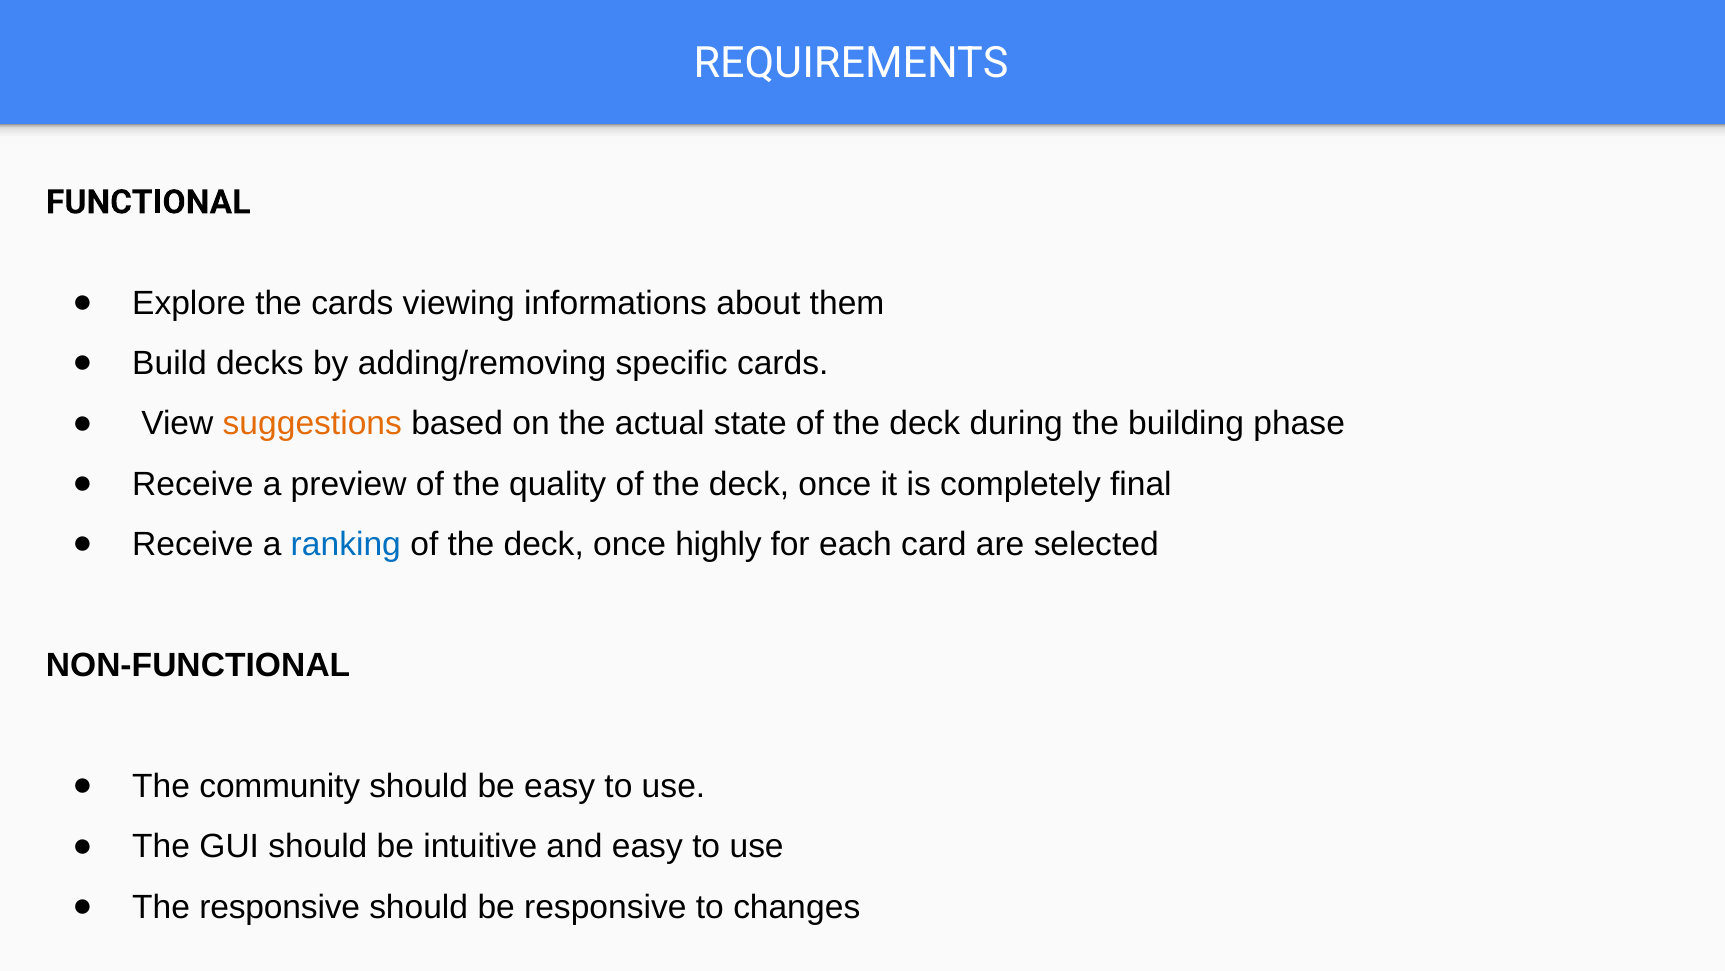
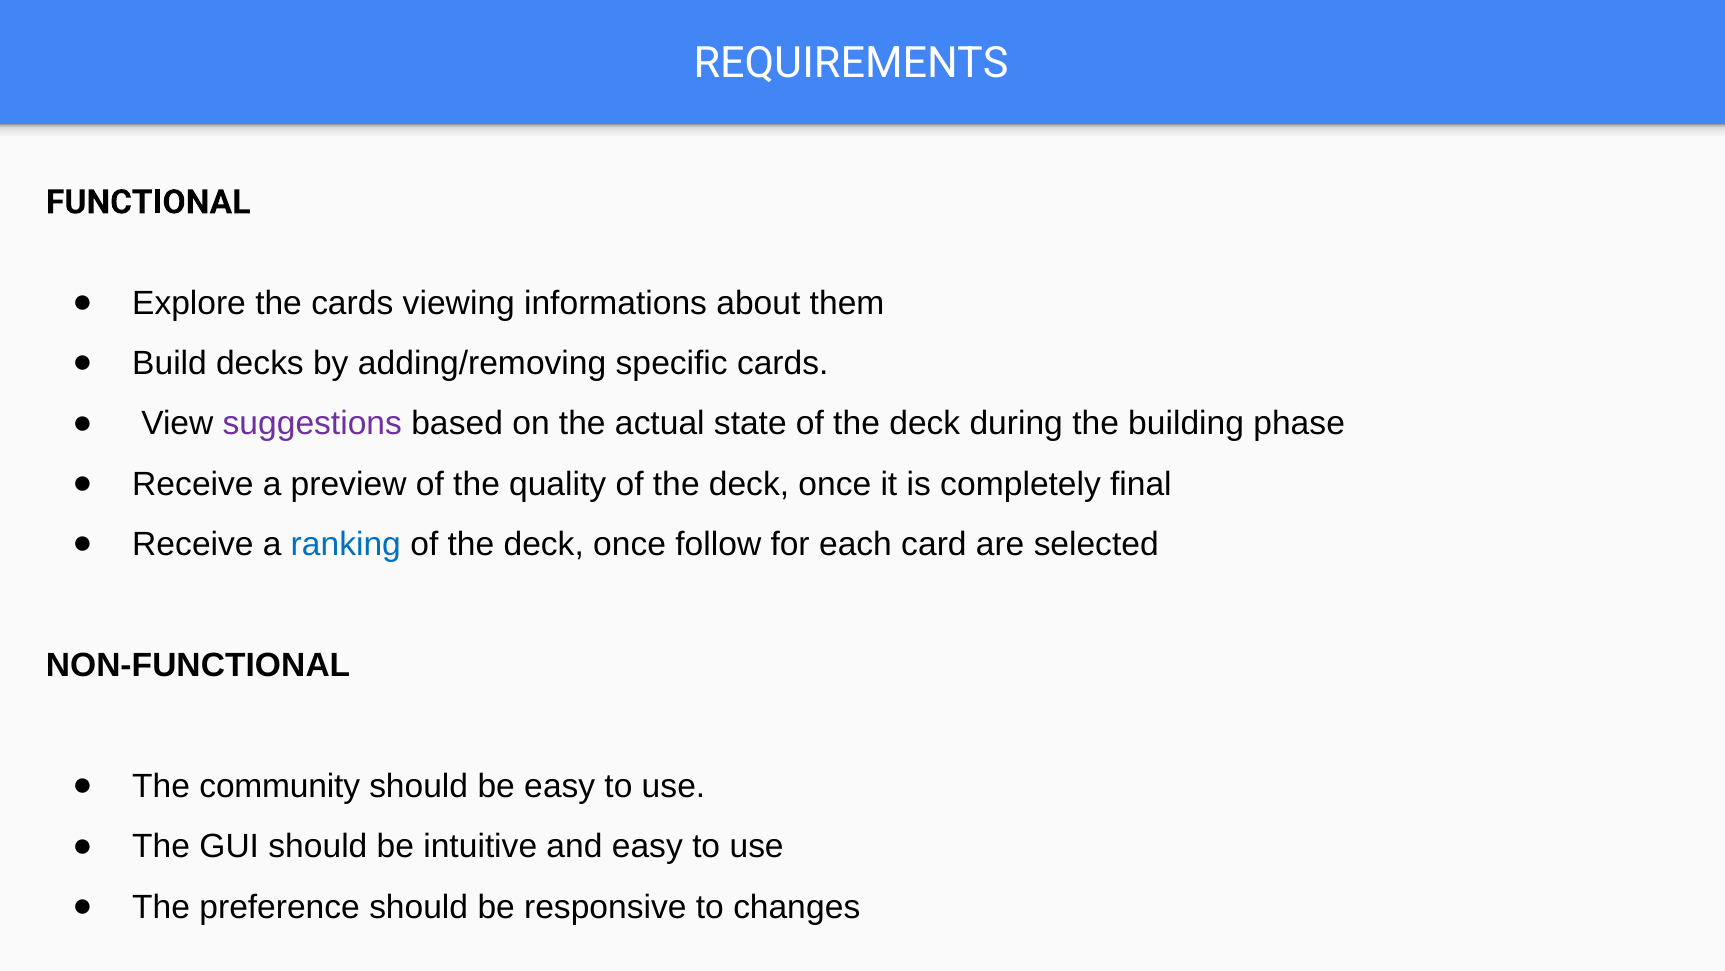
suggestions colour: orange -> purple (312, 424)
highly: highly -> follow (718, 544)
The responsive: responsive -> preference (280, 907)
